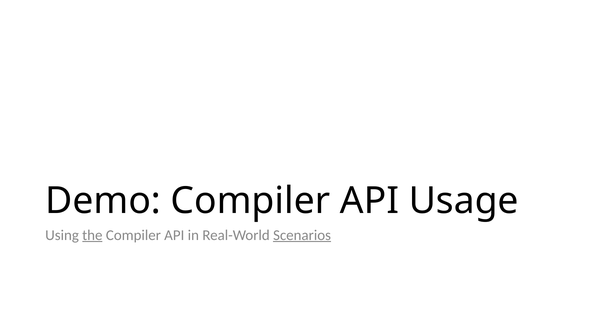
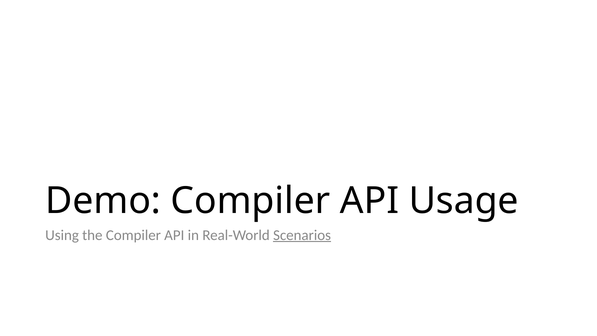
the underline: present -> none (92, 235)
